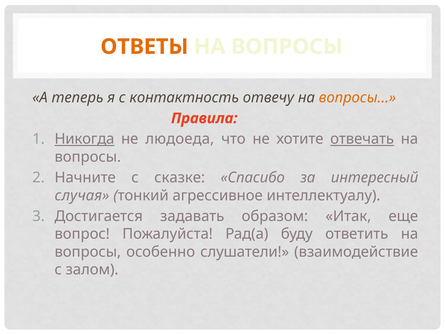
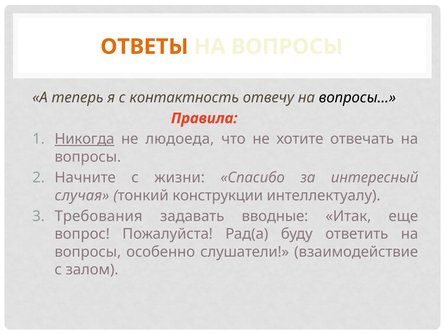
вопросы… colour: orange -> black (357, 97)
отвечать underline: present -> none (362, 139)
сказке: сказке -> жизни (180, 178)
агрессивное: агрессивное -> конструкции (218, 195)
Достигается: Достигается -> Требования (99, 216)
образом: образом -> вводные (275, 216)
